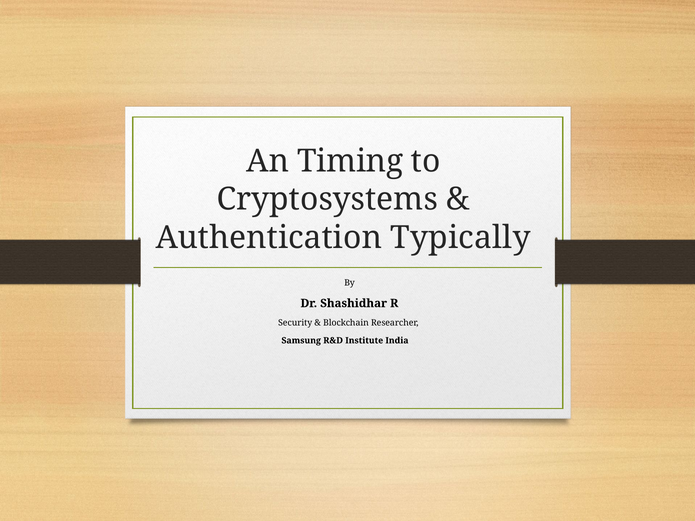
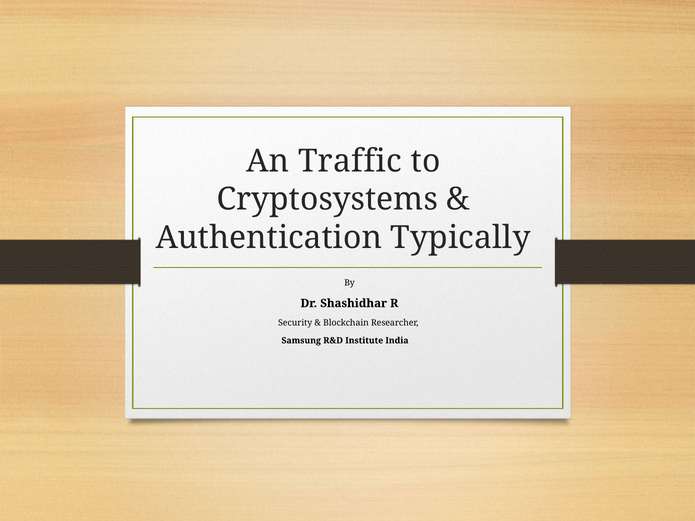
Timing: Timing -> Traffic (350, 161)
